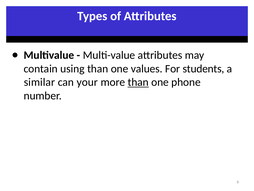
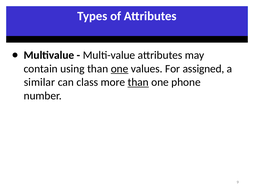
one underline: none -> present (120, 68)
students: students -> assigned (203, 68)
your: your -> class (87, 82)
